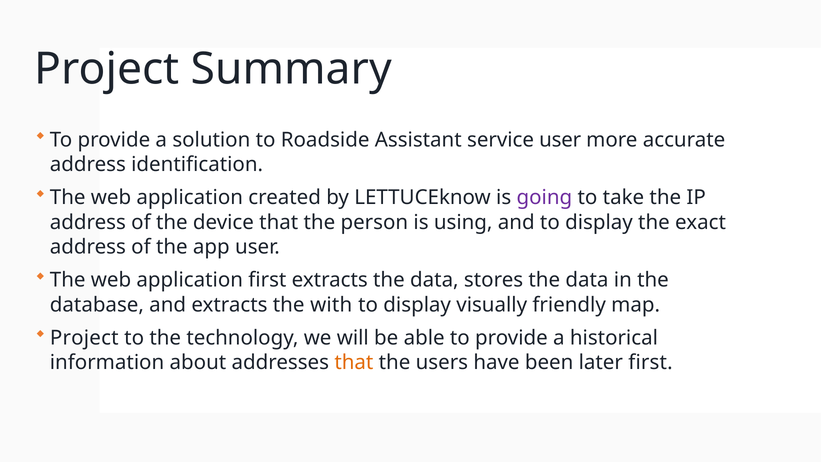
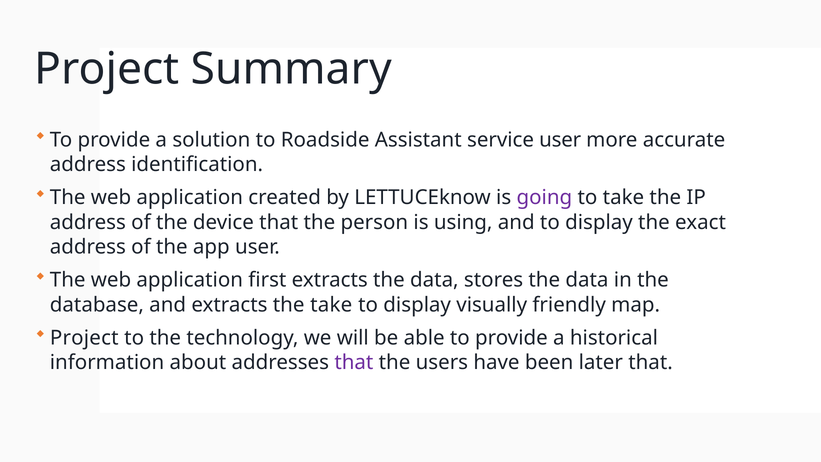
the with: with -> take (331, 305)
that colour: orange -> purple (354, 362)
later first: first -> that (651, 362)
